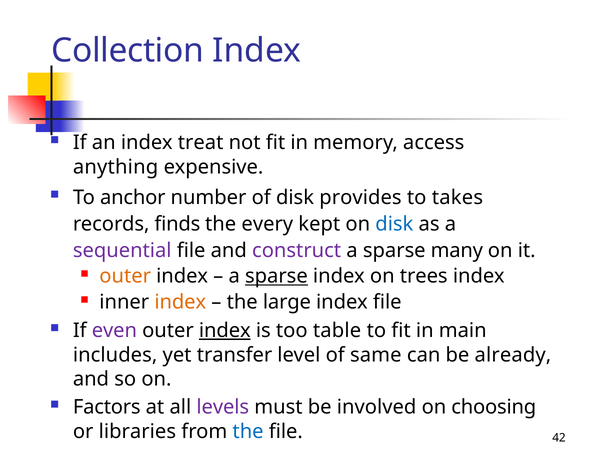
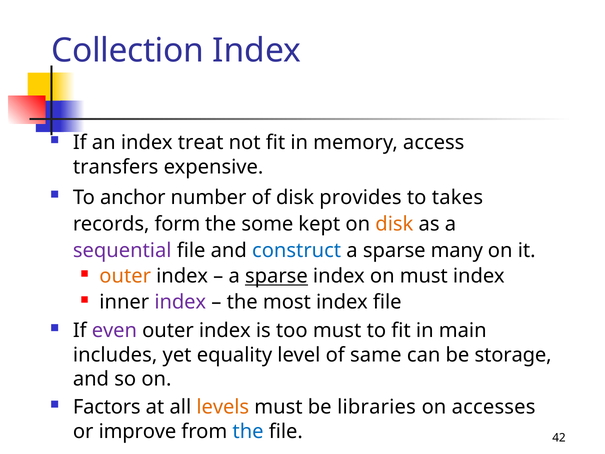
anything: anything -> transfers (116, 167)
finds: finds -> form (177, 224)
every: every -> some (267, 224)
disk colour: blue -> orange (394, 224)
construct colour: purple -> blue (297, 251)
on trees: trees -> must (424, 276)
index colour: orange -> purple (180, 302)
large: large -> most (287, 302)
index underline: present -> none (225, 330)
too table: table -> must (337, 330)
transfer: transfer -> equality (234, 355)
already: already -> storage (513, 355)
levels colour: purple -> orange (223, 407)
involved: involved -> libraries (377, 407)
choosing: choosing -> accesses (494, 407)
libraries: libraries -> improve (137, 431)
